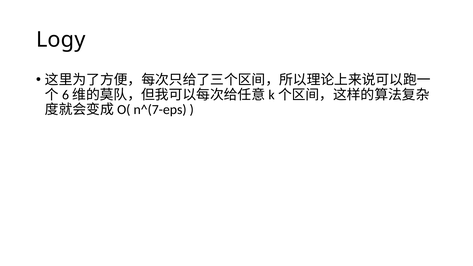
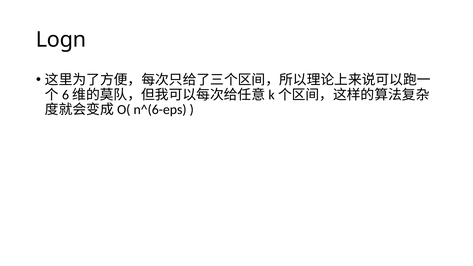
Logy: Logy -> Logn (61, 40)
n^(7-eps: n^(7-eps -> n^(6-eps (160, 110)
